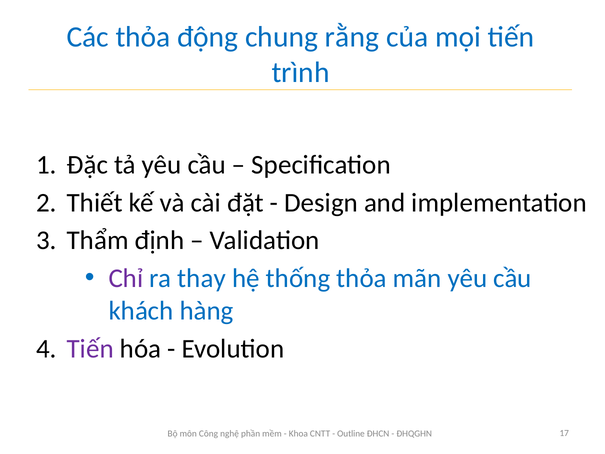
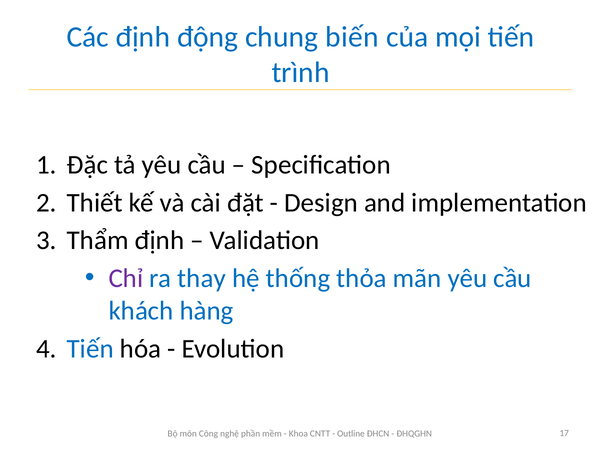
Các thỏa: thỏa -> định (143, 37)
rằng: rằng -> biến (352, 37)
Tiến colour: purple -> blue (90, 349)
